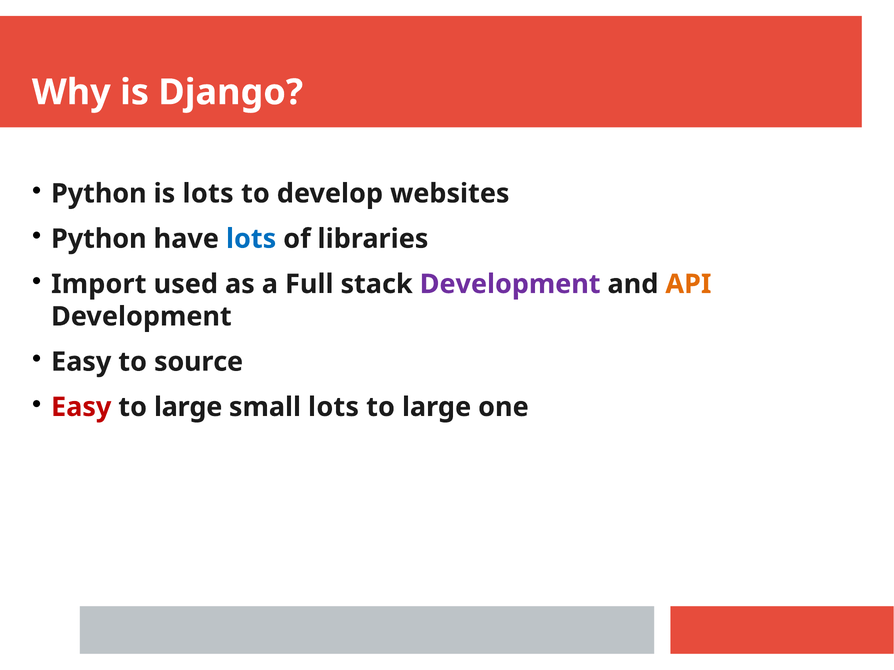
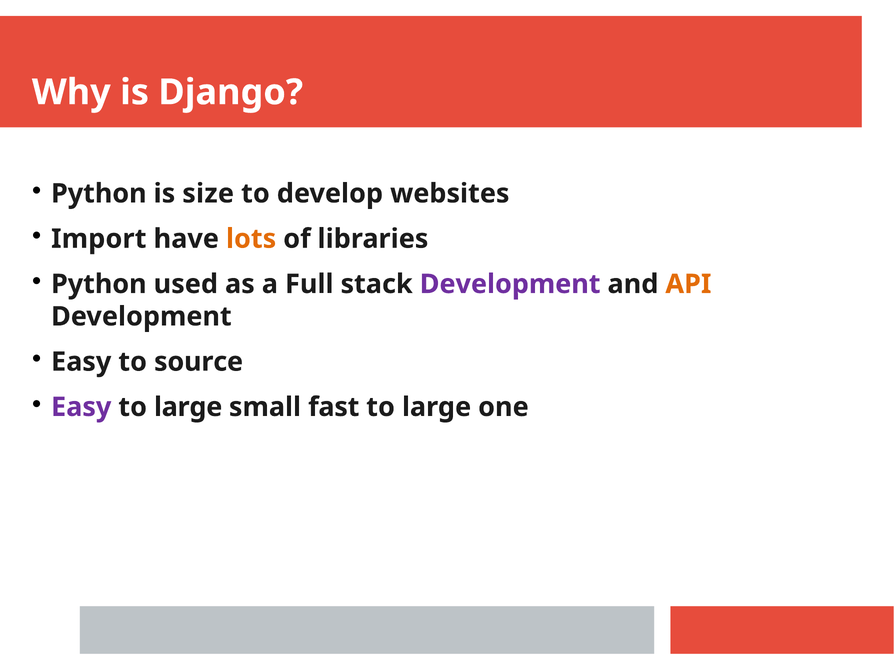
is lots: lots -> size (208, 194)
Python: Python -> Import (99, 239)
lots colour: blue -> orange (251, 239)
Import: Import -> Python (99, 284)
Easy colour: red -> purple (81, 407)
small lots: lots -> fast (334, 407)
